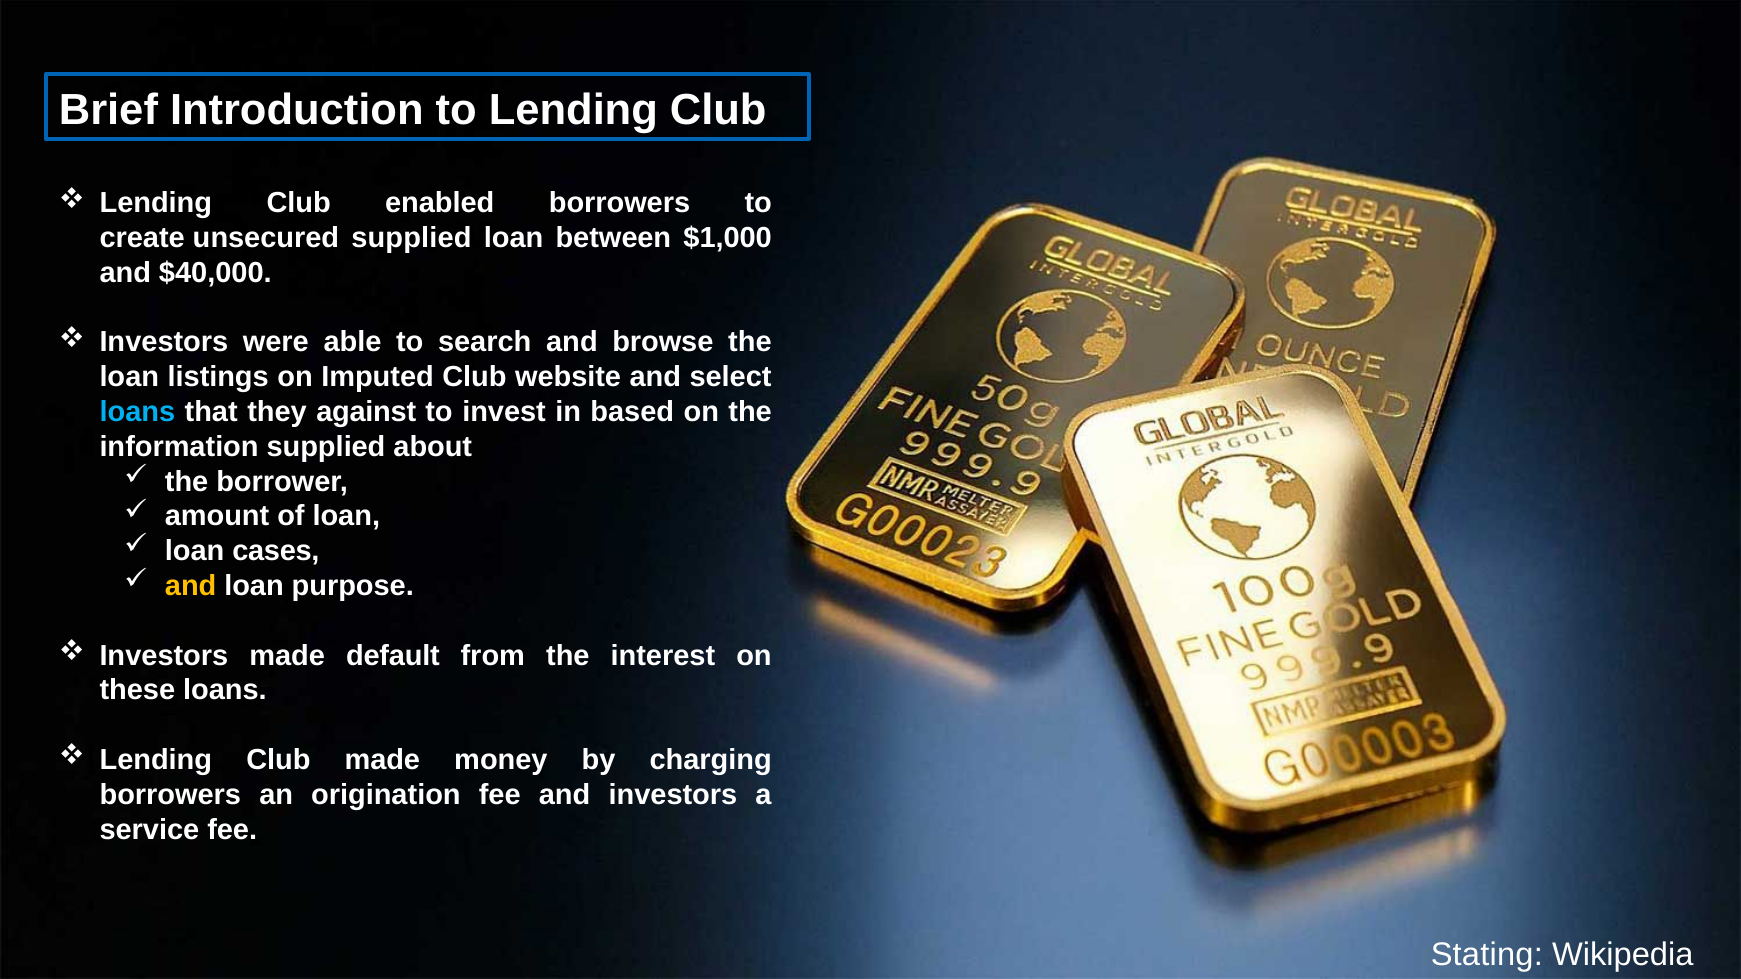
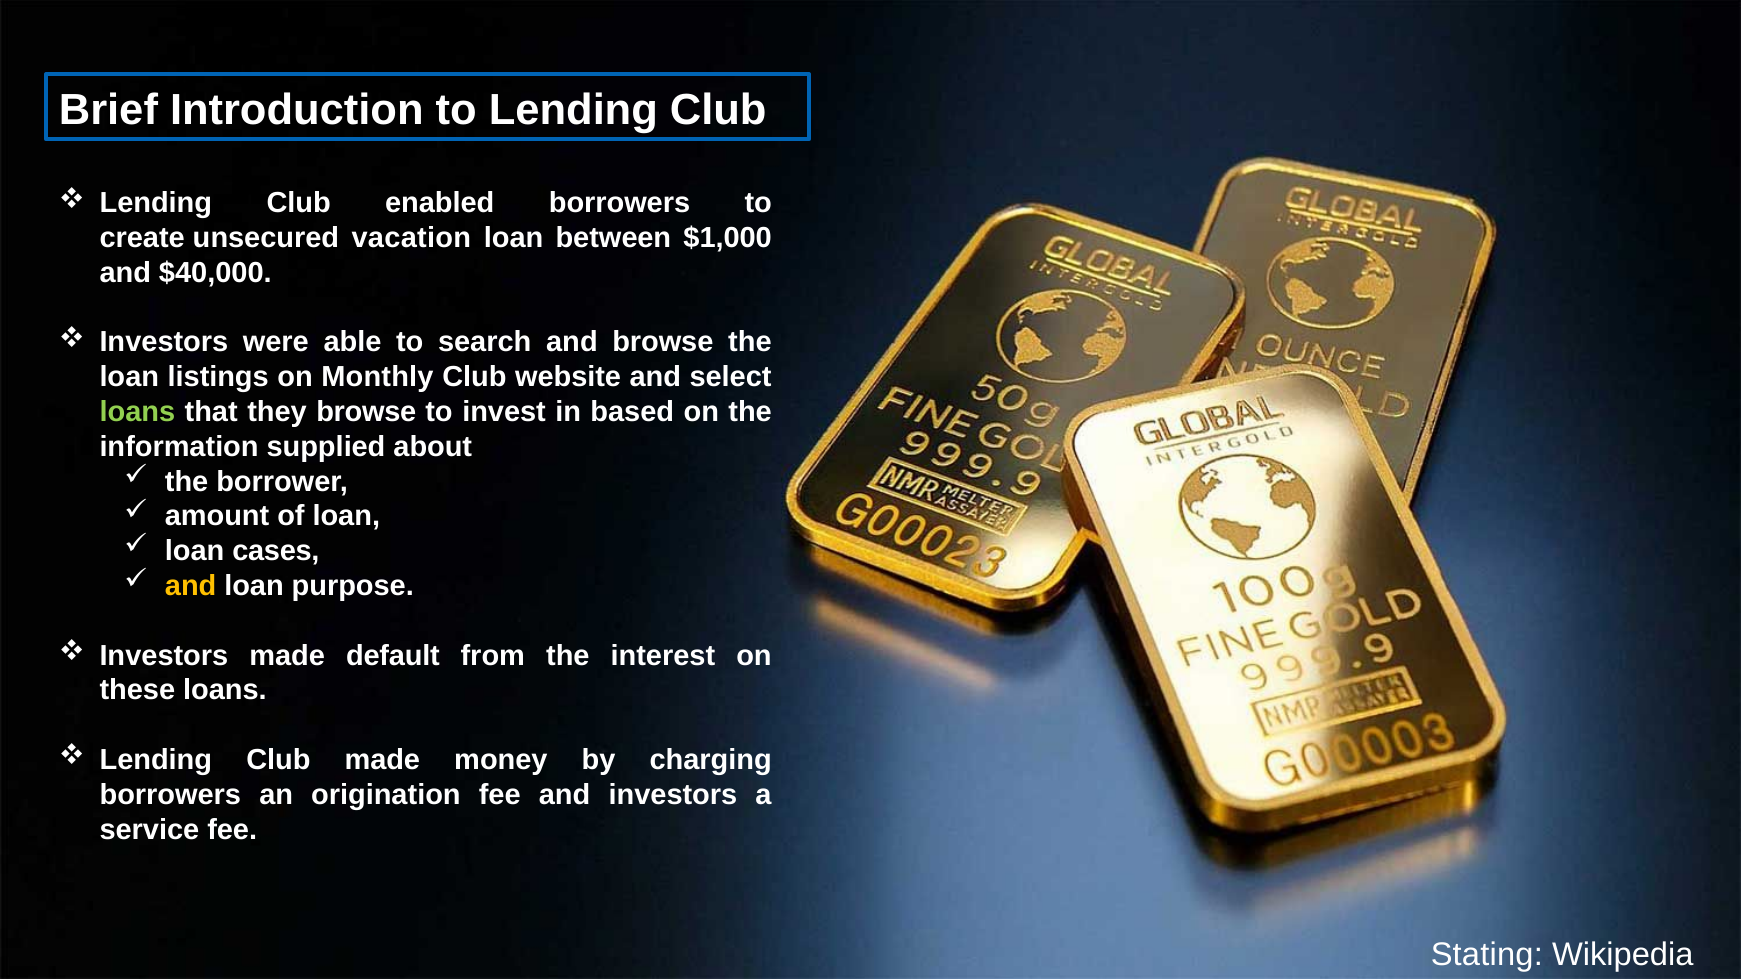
unsecured supplied: supplied -> vacation (411, 238)
Imputed: Imputed -> Monthly (377, 377)
loans colour: light blue -> light green (137, 412)
they against: against -> browse (366, 412)
